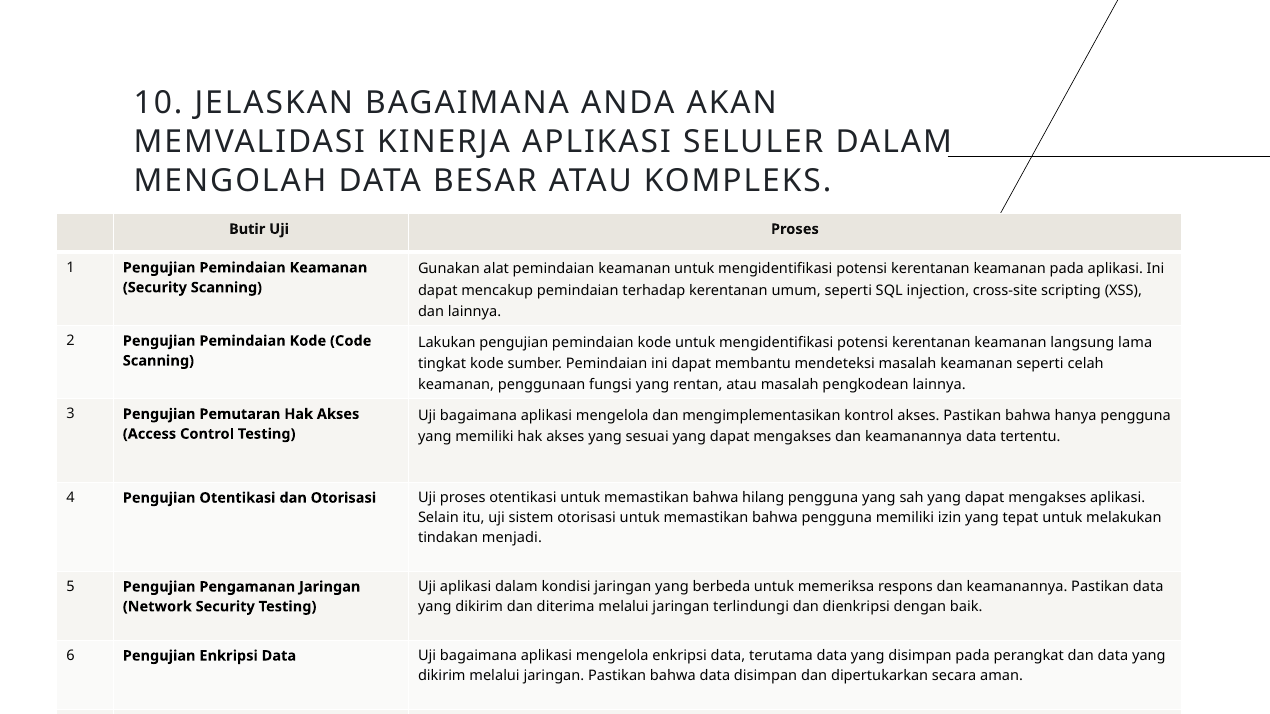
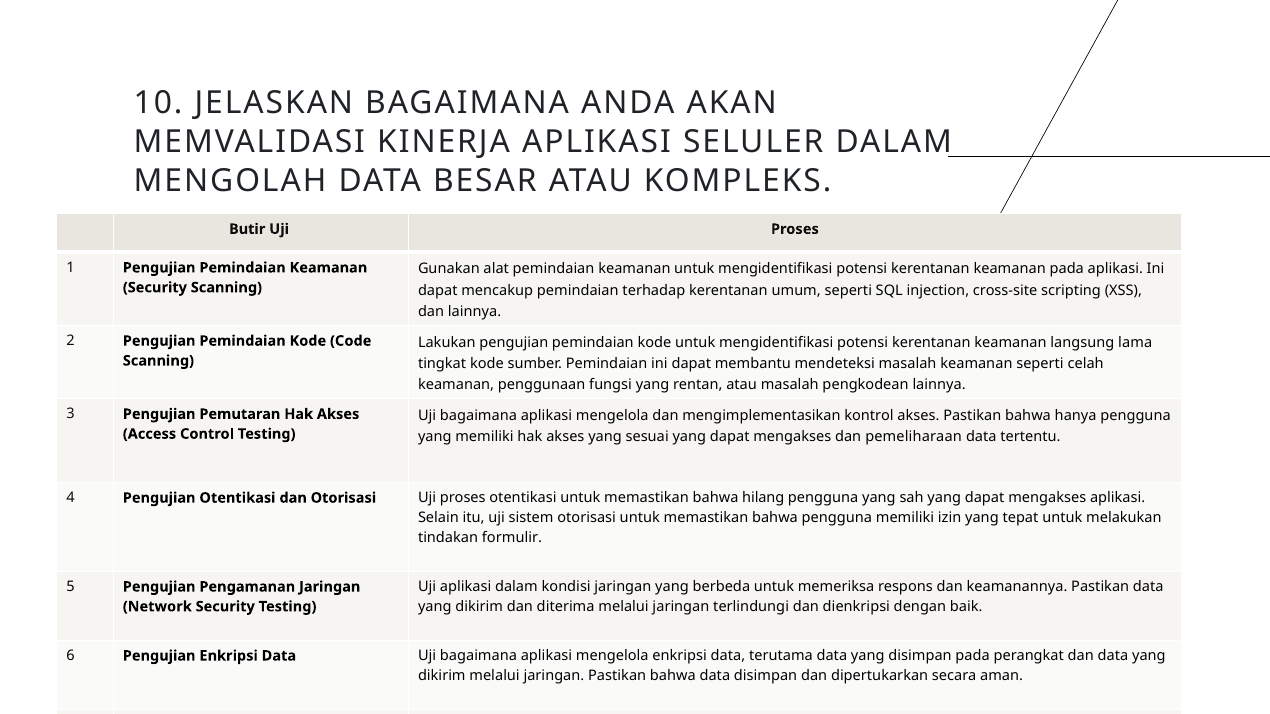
mengakses dan keamanannya: keamanannya -> pemeliharaan (914, 437)
menjadi: menjadi -> formulir (512, 538)
